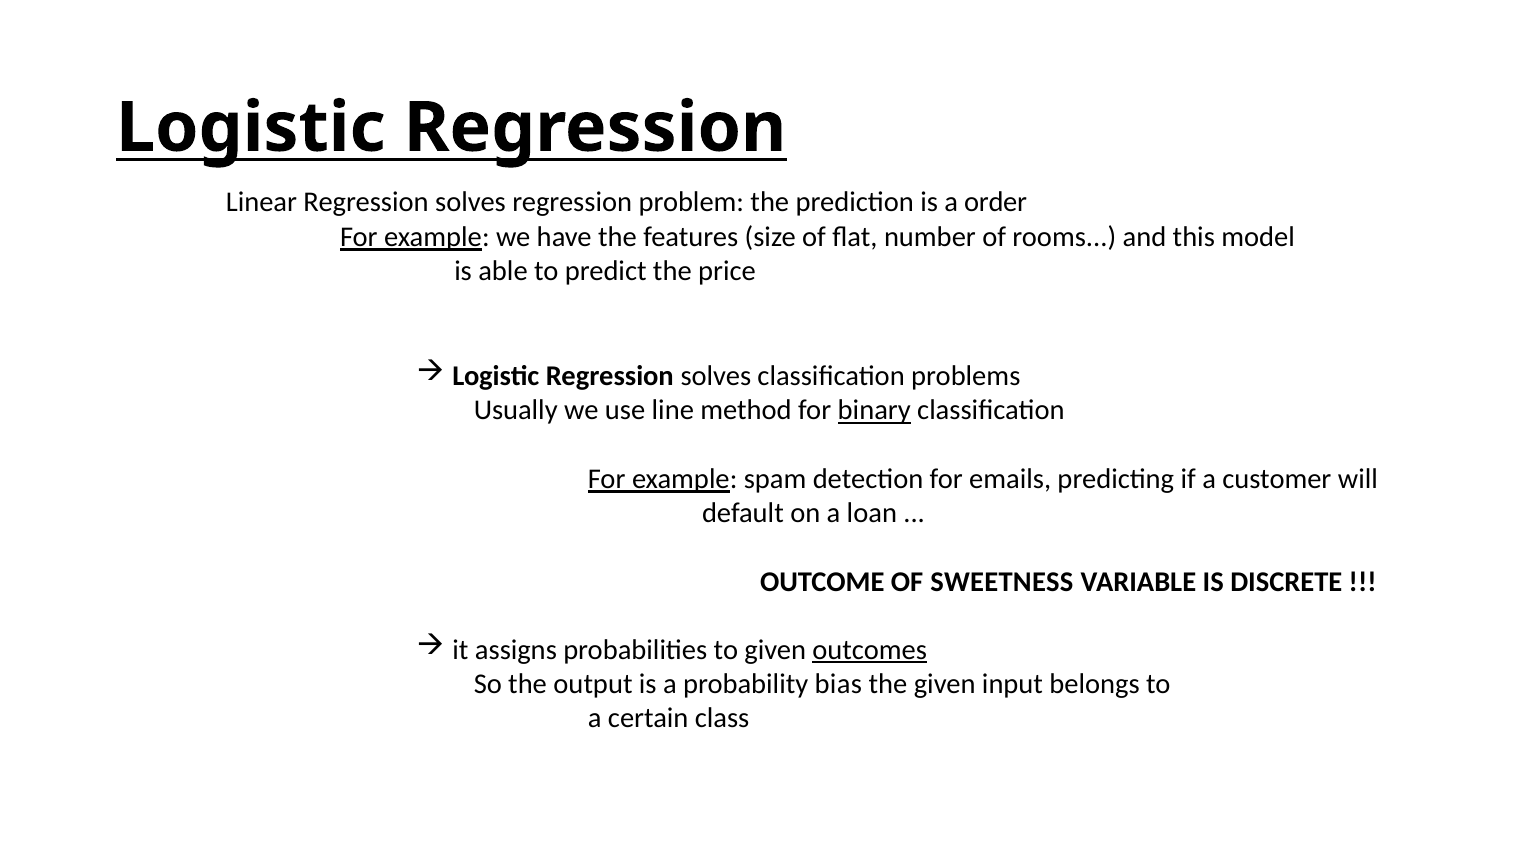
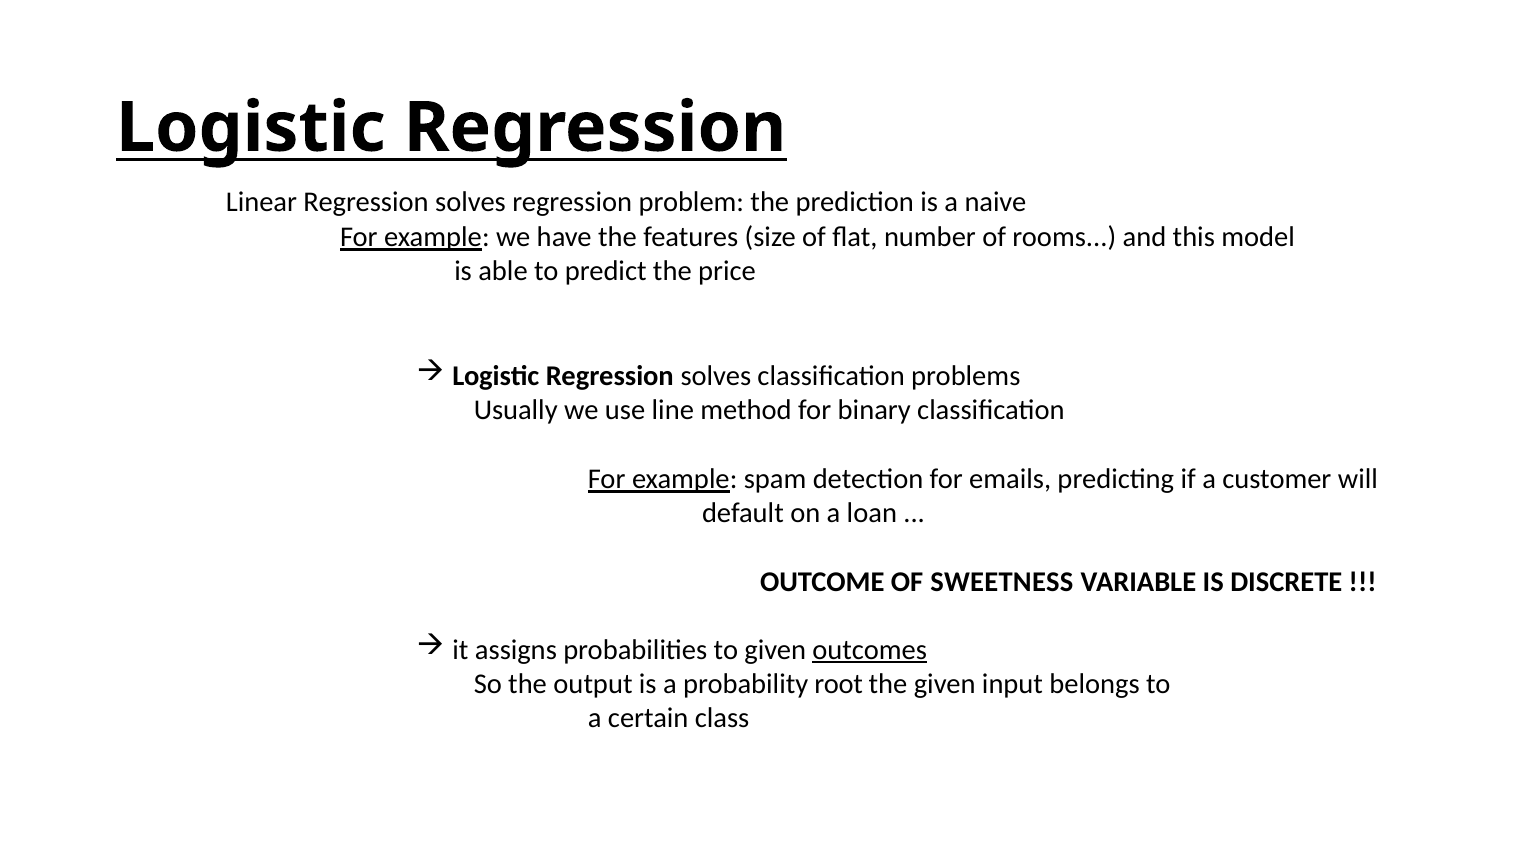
order: order -> naive (995, 202)
binary underline: present -> none (874, 410)
bias: bias -> root (839, 684)
